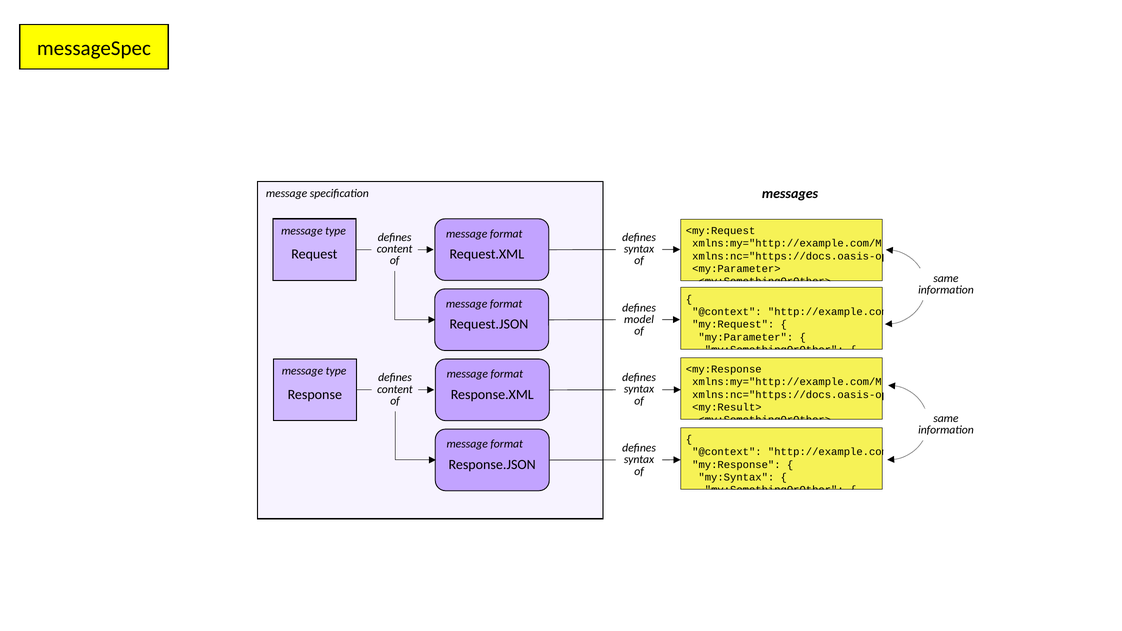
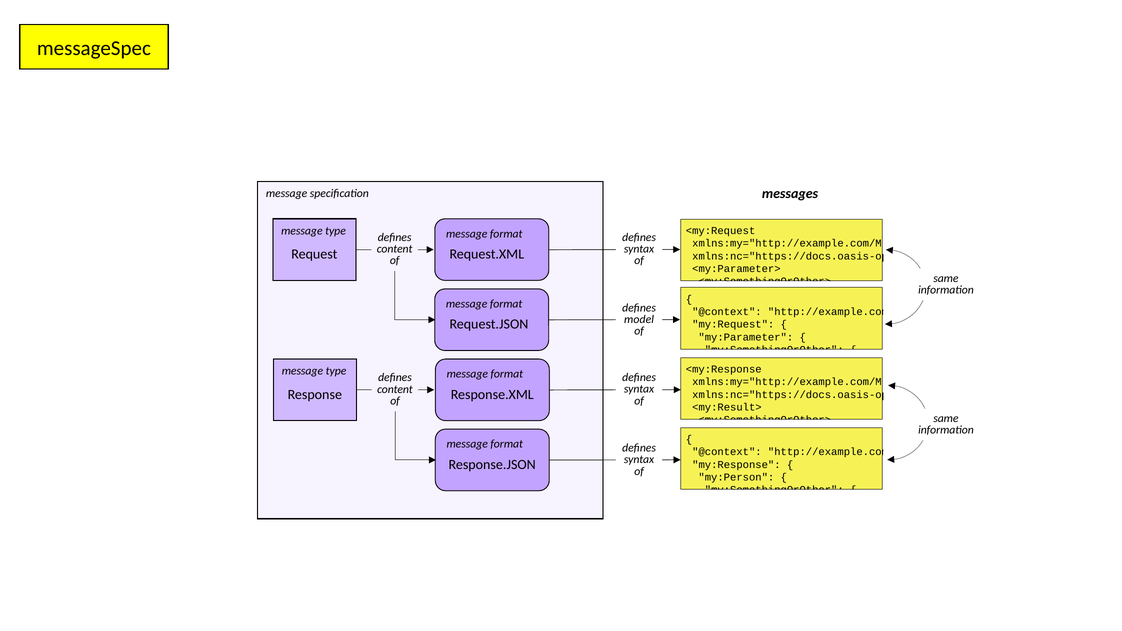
my:Syntax: my:Syntax -> my:Person (736, 477)
